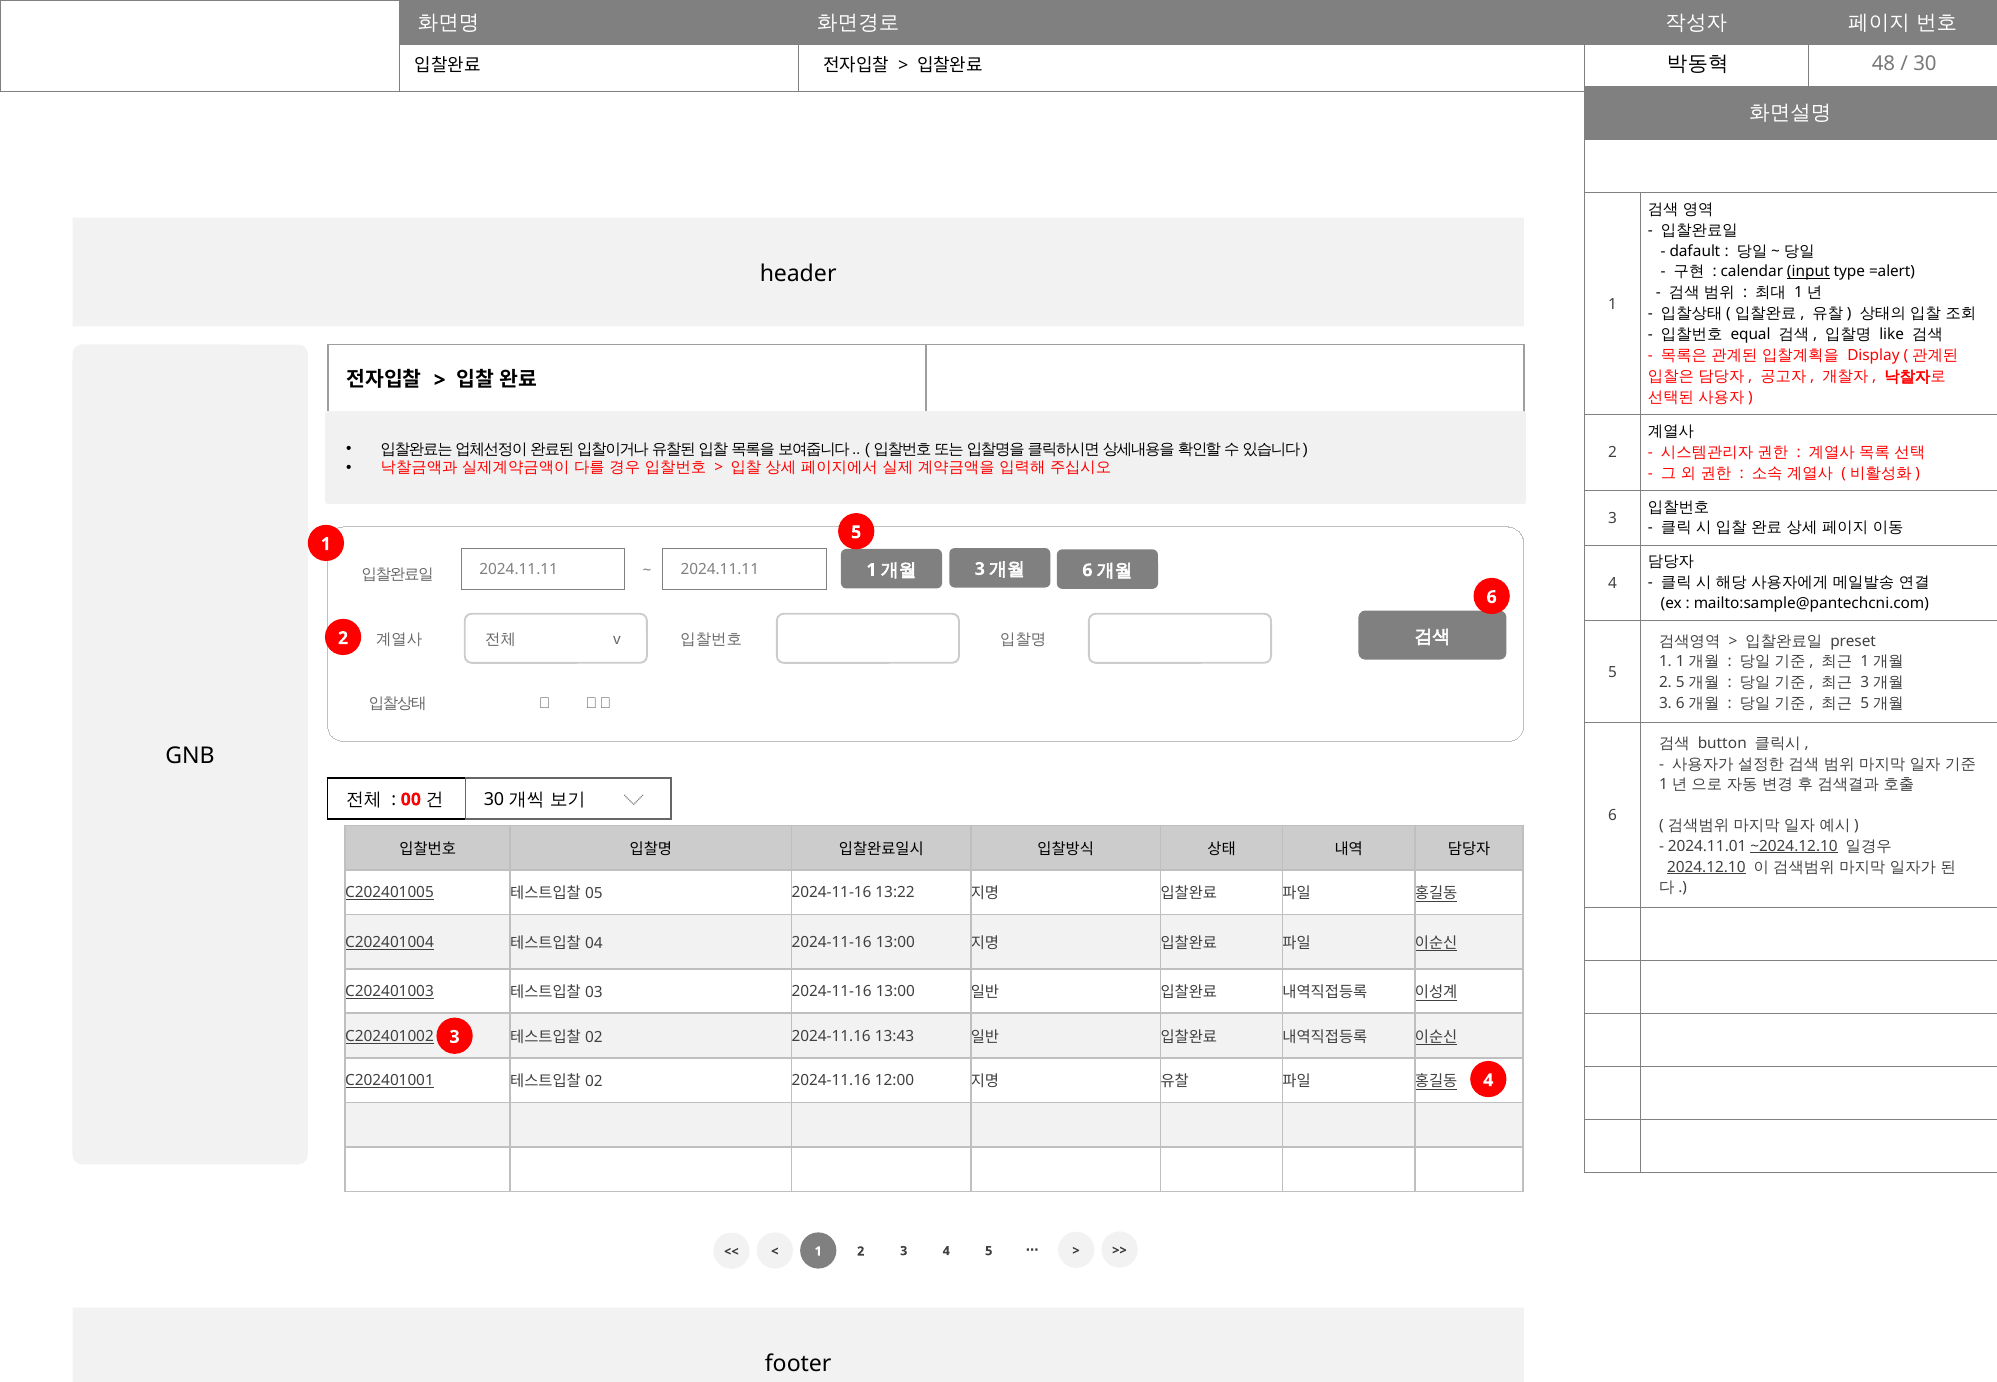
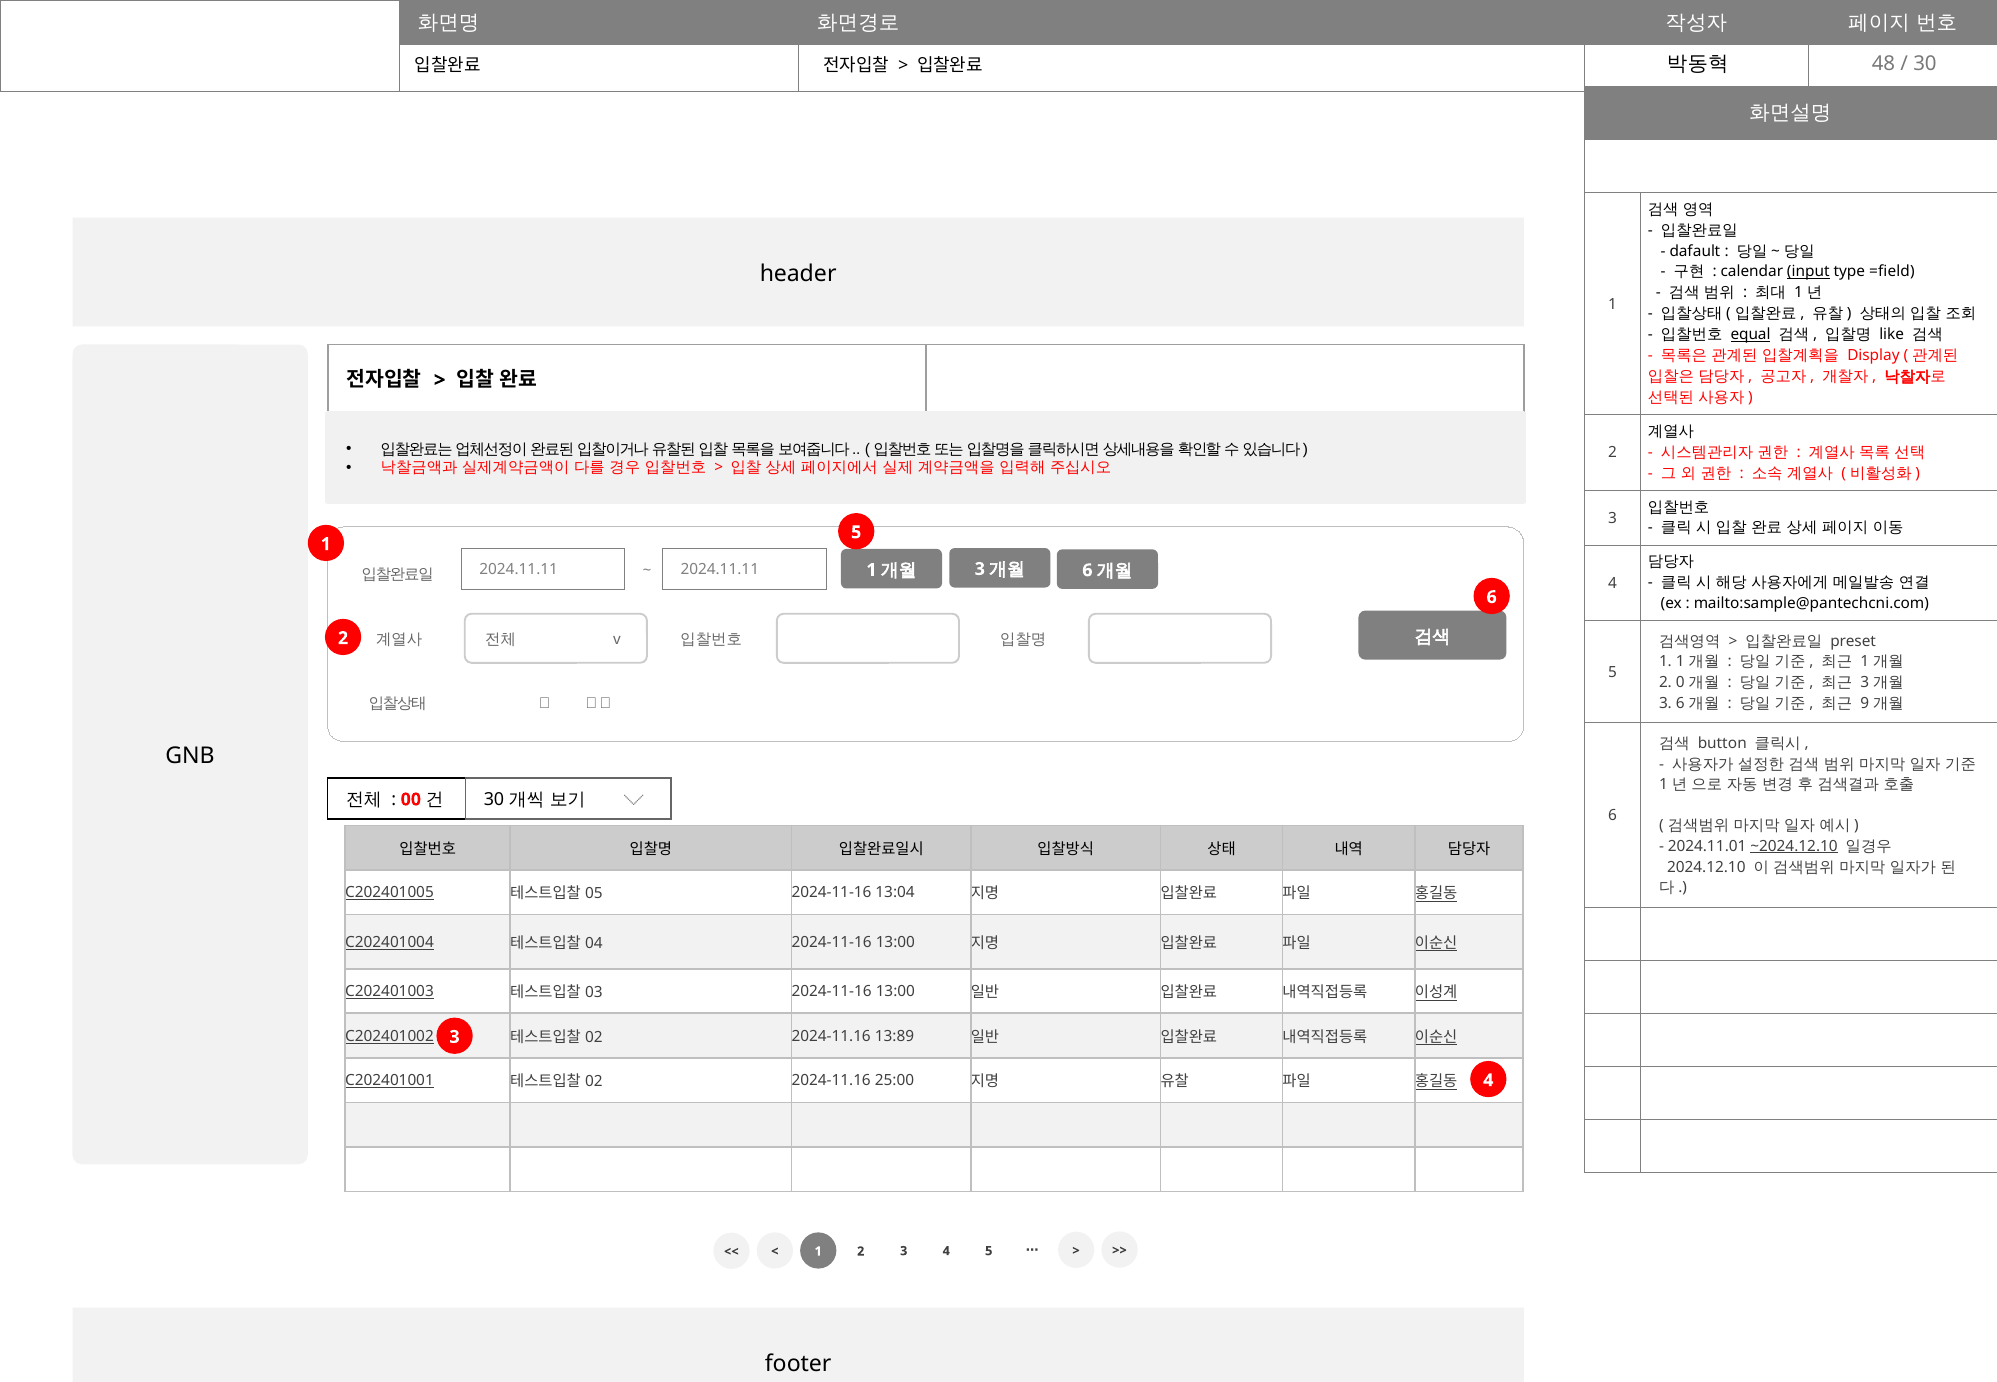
=alert: =alert -> =field (1892, 272)
equal underline: none -> present (1751, 335)
2 5: 5 -> 0 (1680, 683)
5: 5 -> 9 (1865, 704)
2024.12.10 underline: present -> none (1706, 867)
13:22: 13:22 -> 13:04 (895, 893)
13:43: 13:43 -> 13:89 (894, 1037)
12:00: 12:00 -> 25:00 (894, 1081)
